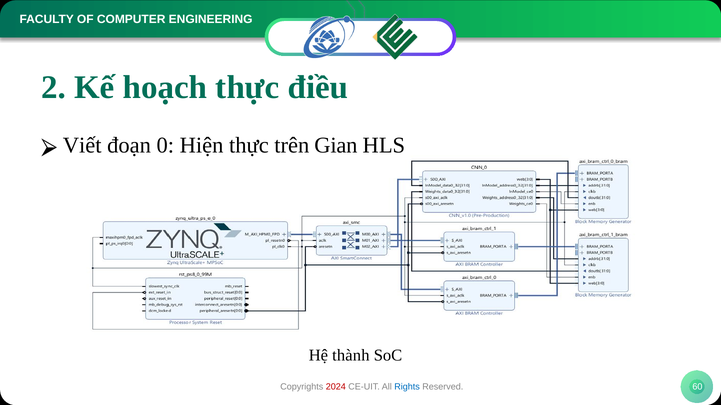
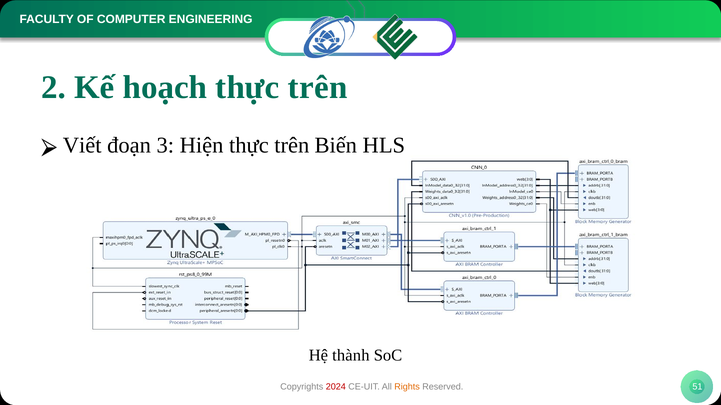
hoạch thực điều: điều -> trên (318, 87)
0: 0 -> 3 (165, 145)
Gian: Gian -> Biến (336, 145)
Rights colour: blue -> orange (407, 387)
60: 60 -> 51 (697, 387)
